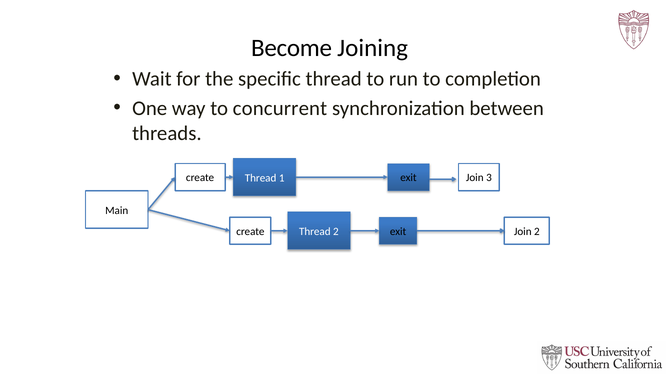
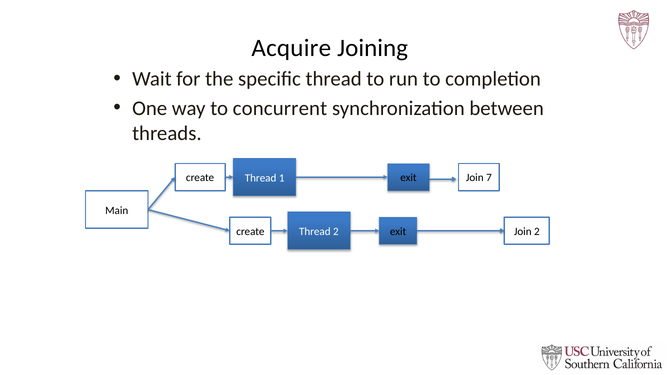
Become: Become -> Acquire (291, 48)
3: 3 -> 7 (489, 178)
